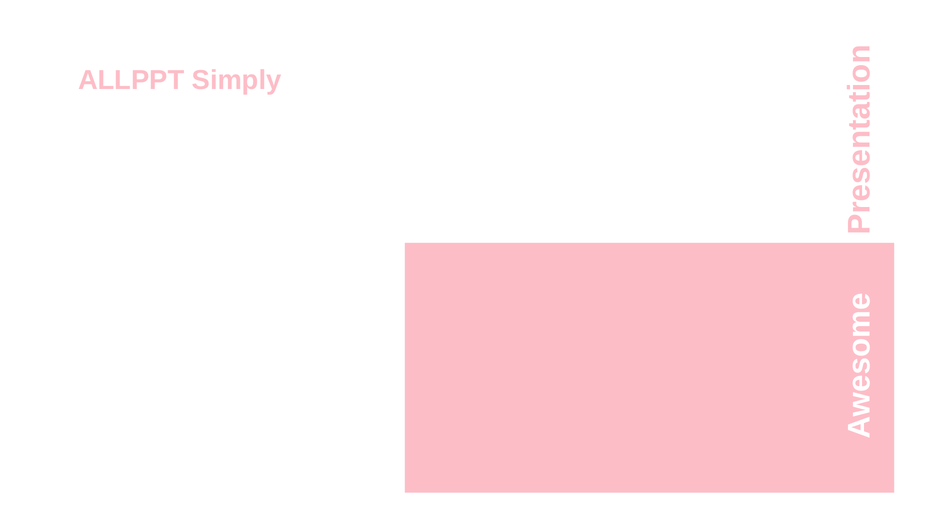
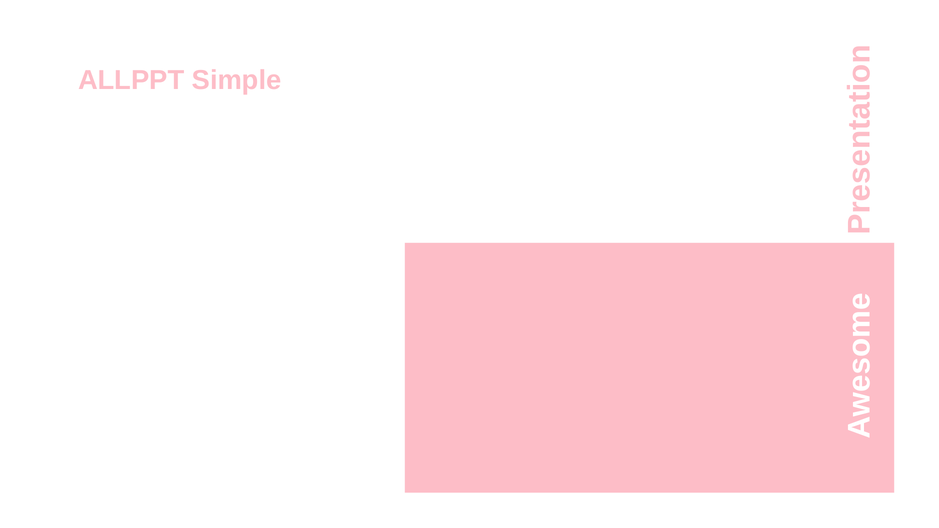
Simply: Simply -> Simple (237, 80)
